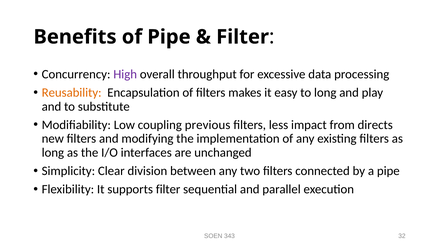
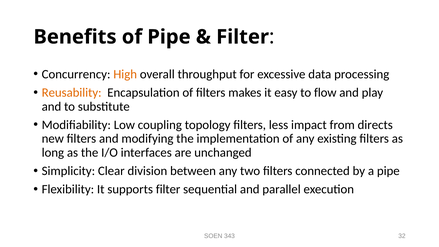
High colour: purple -> orange (125, 74)
to long: long -> flow (325, 93)
previous: previous -> topology (208, 125)
